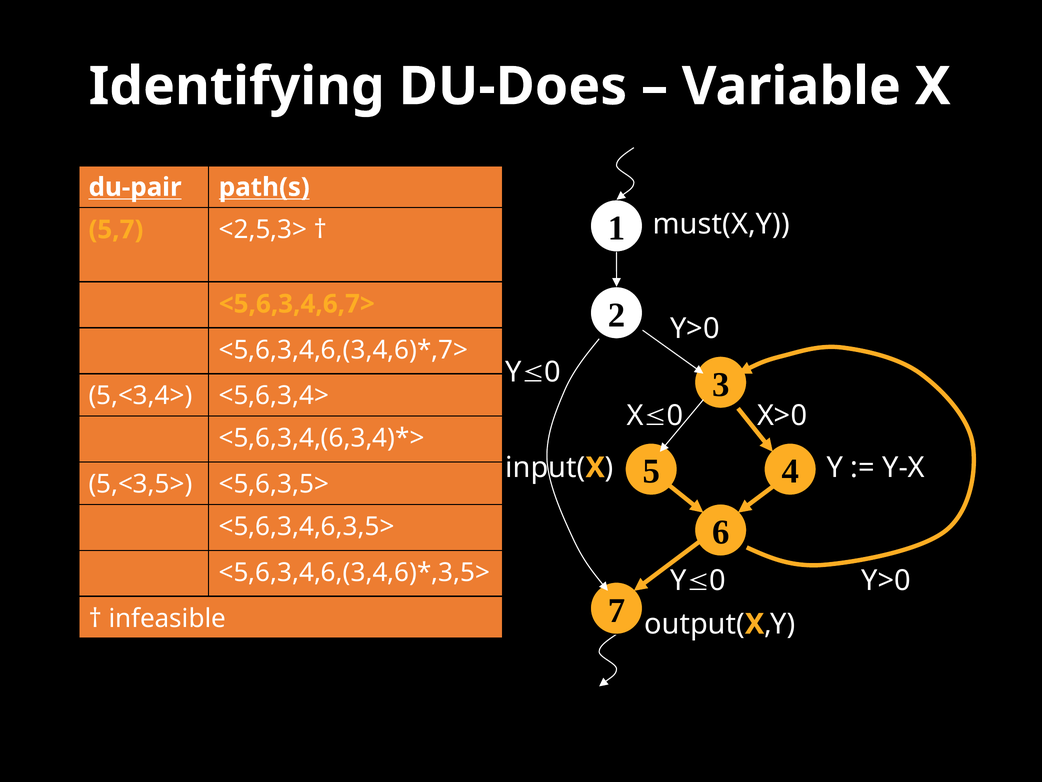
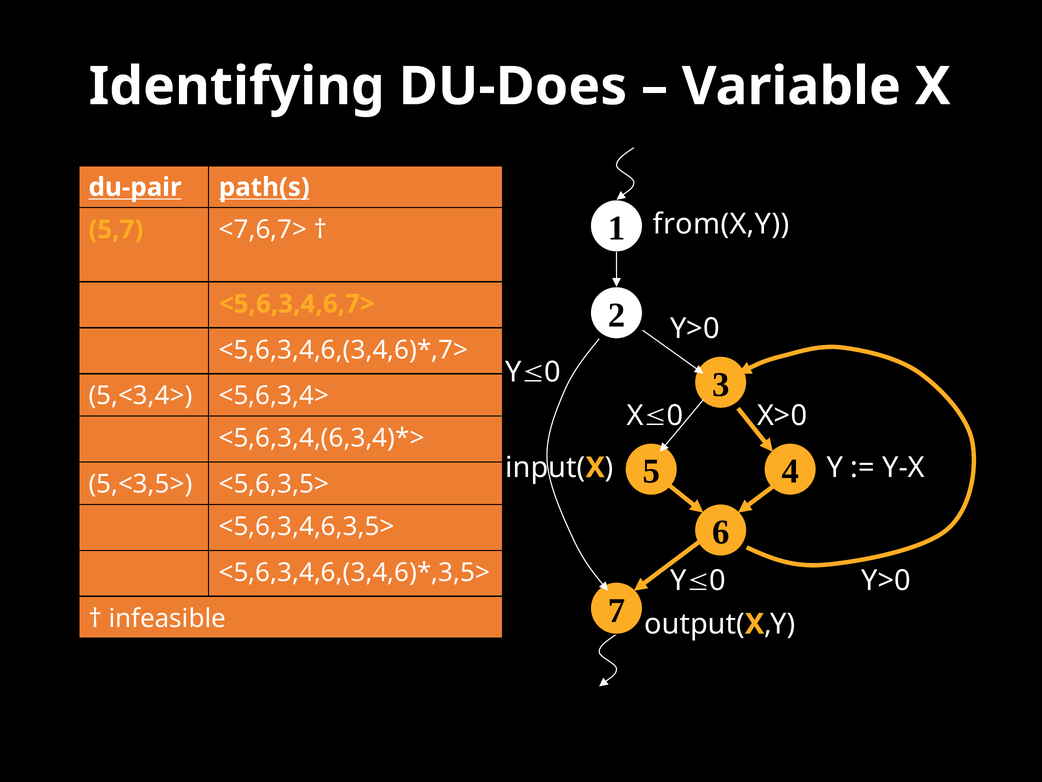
must(X,Y: must(X,Y -> from(X,Y (721, 224)
<2,5,3>: <2,5,3> -> <7,6,7> (263, 230)
